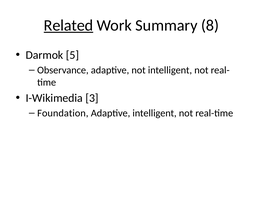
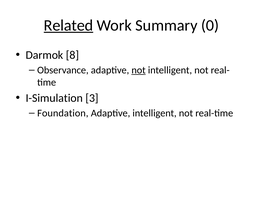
8: 8 -> 0 (210, 25)
5: 5 -> 8 (73, 55)
not underline: none -> present (139, 70)
I-Wikimedia: I-Wikimedia -> I-Simulation (54, 98)
